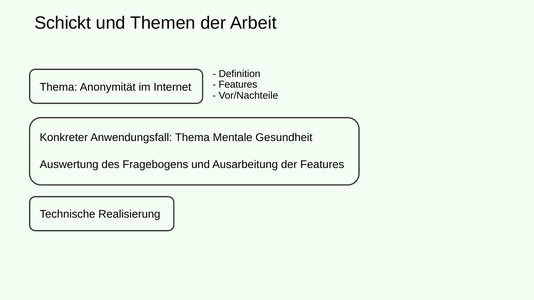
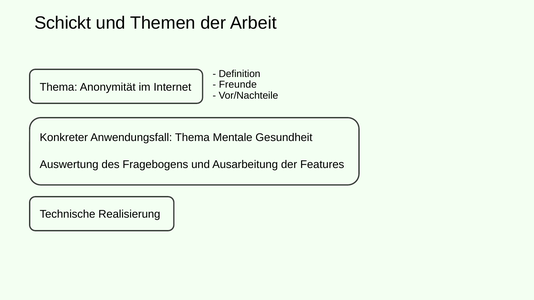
Features: Features -> Freunde (238, 85)
